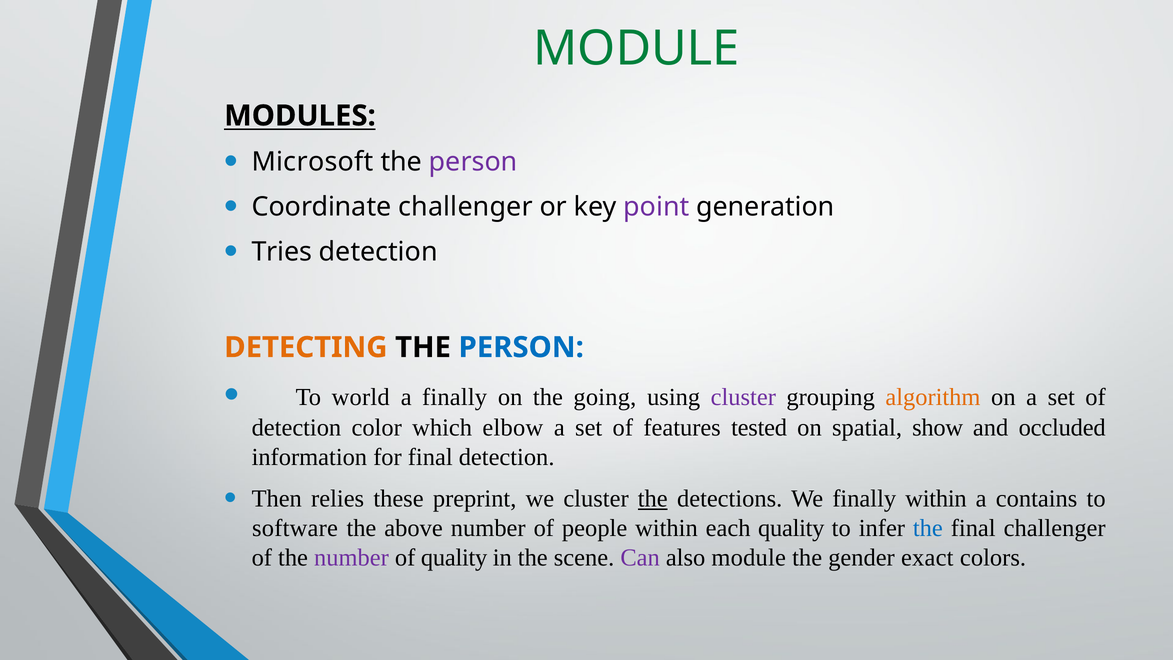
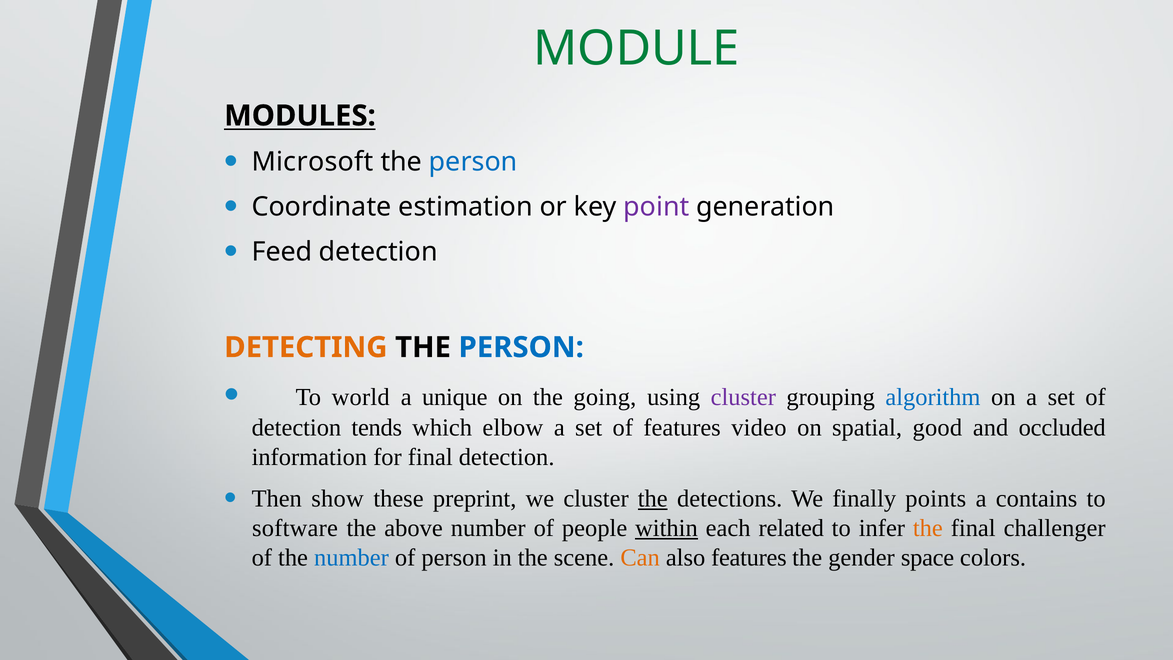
person colour: purple -> blue (473, 162)
Coordinate challenger: challenger -> estimation (466, 207)
Tries: Tries -> Feed (282, 252)
a finally: finally -> unique (455, 397)
algorithm colour: orange -> blue (933, 397)
color: color -> tends (377, 428)
tested: tested -> video (759, 428)
show: show -> good (937, 428)
relies: relies -> show (338, 499)
finally within: within -> points (936, 499)
within underline: none -> present (666, 528)
each quality: quality -> related (791, 528)
the colour: blue -> orange (928, 528)
number colour: purple -> blue (351, 557)
of quality: quality -> person (454, 557)
Can colour: purple -> orange (640, 557)
also module: module -> features (749, 557)
exact: exact -> space (928, 557)
